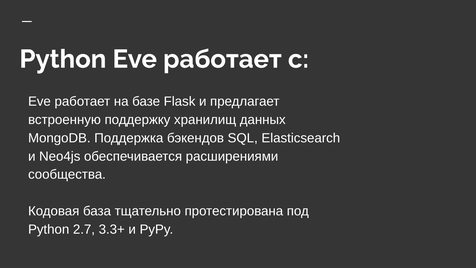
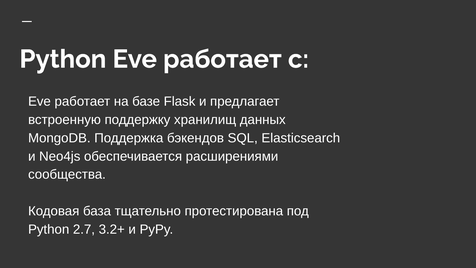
3.3+: 3.3+ -> 3.2+ (112, 229)
